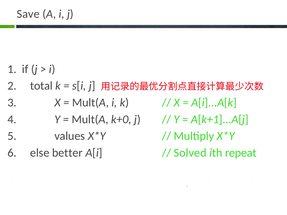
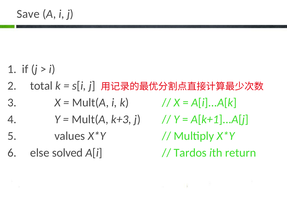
k+0: k+0 -> k+3 (121, 119)
better: better -> solved (67, 153)
Solved: Solved -> Tardos (190, 153)
repeat: repeat -> return (241, 153)
